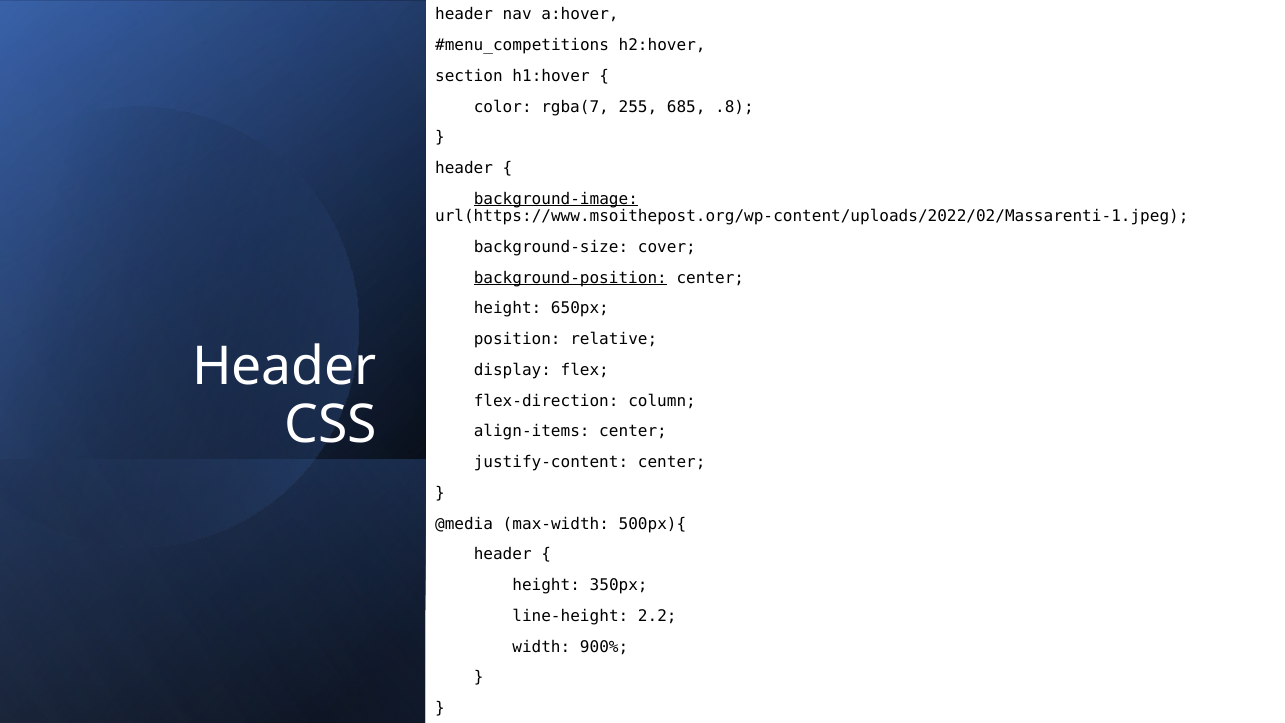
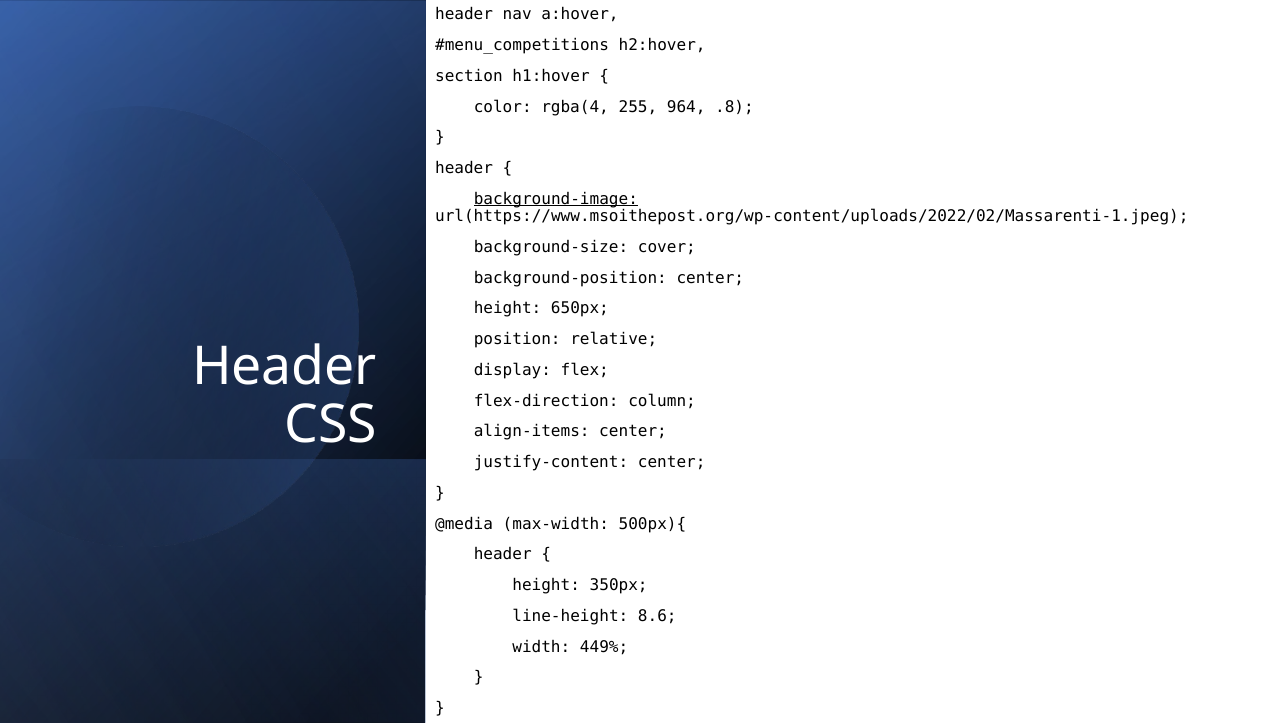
rgba(7: rgba(7 -> rgba(4 (575, 107)
685: 685 -> 964 (686, 107)
background-position underline: present -> none (570, 278)
2.2: 2.2 -> 8.6 (657, 616)
900%: 900% -> 449% (604, 647)
